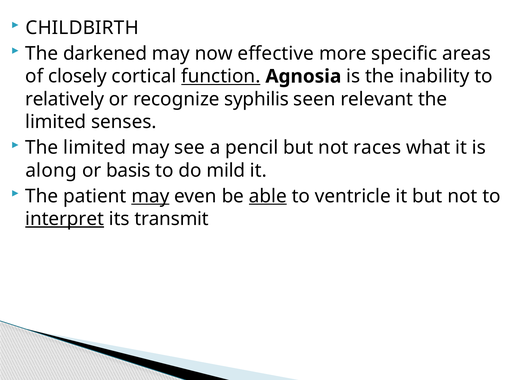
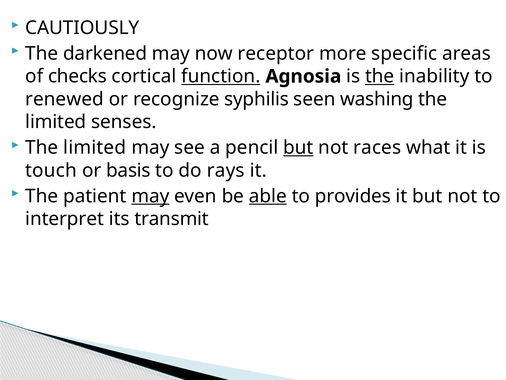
CHILDBIRTH: CHILDBIRTH -> CAUTIOUSLY (82, 28)
effective: effective -> receptor (276, 53)
closely: closely -> checks (77, 76)
the underline: none -> present (380, 76)
relatively: relatively -> renewed (65, 99)
relevant: relevant -> washing (377, 99)
but underline: none -> present (298, 147)
along: along -> touch (51, 170)
mild: mild -> rays (226, 170)
ventricle: ventricle -> provides (353, 196)
interpret underline: present -> none (65, 219)
